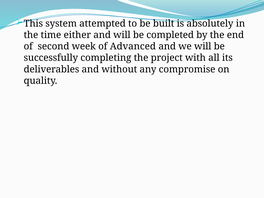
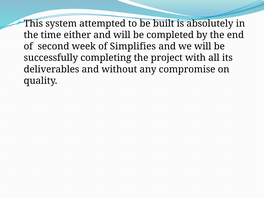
Advanced: Advanced -> Simplifies (133, 46)
